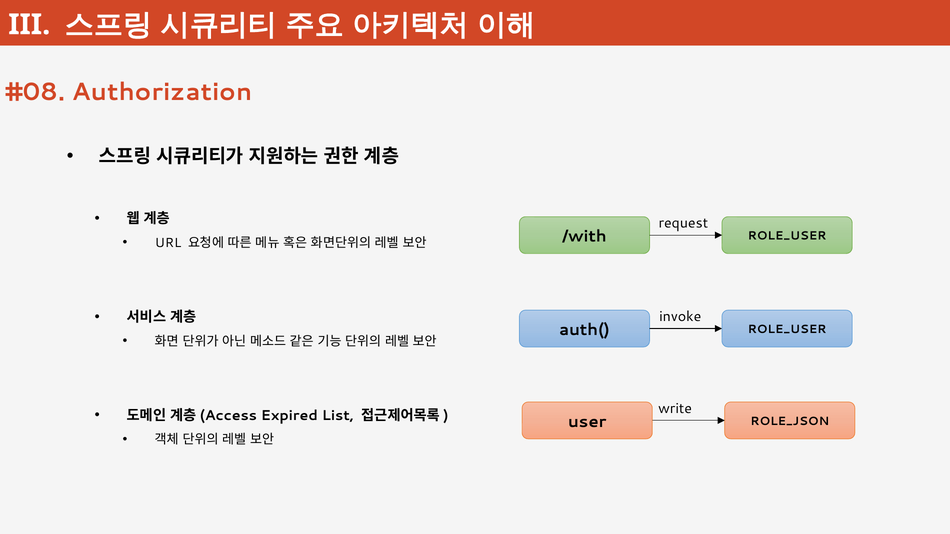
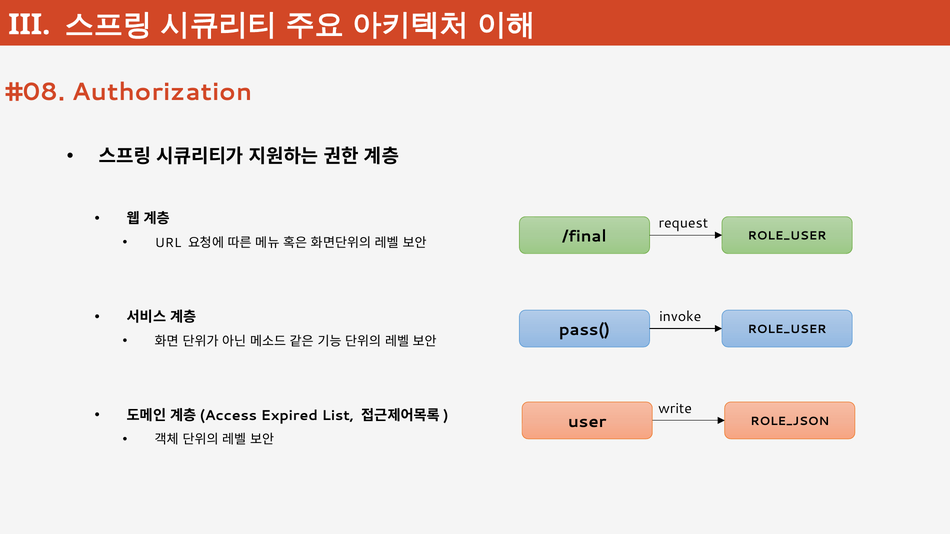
/with: /with -> /final (584, 236)
auth(: auth( -> pass( (584, 330)
